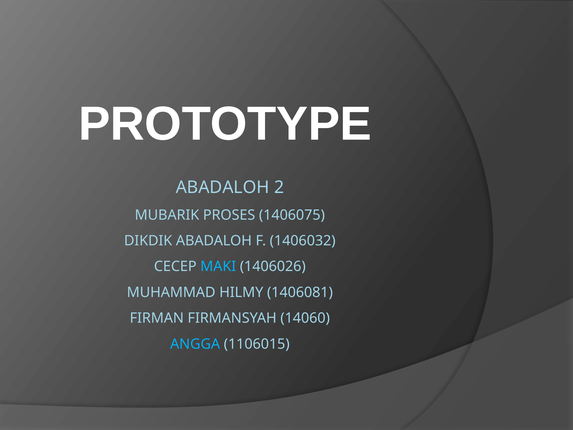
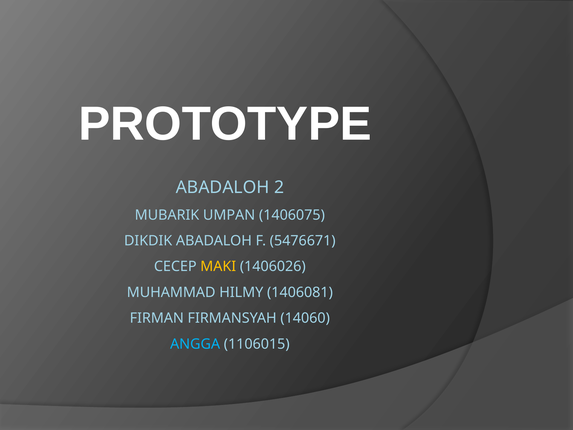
PROSES: PROSES -> UMPAN (229, 215)
1406032: 1406032 -> 5476671 (303, 241)
MAKI colour: light blue -> yellow (218, 266)
